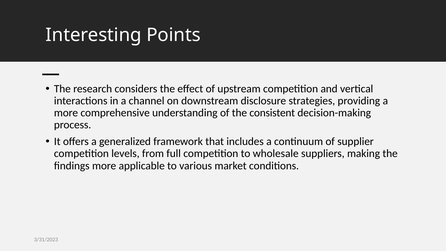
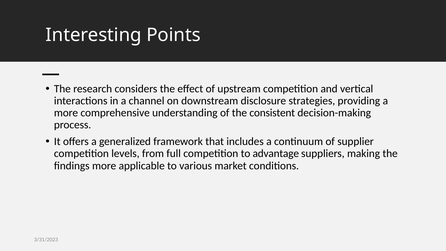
wholesale: wholesale -> advantage (276, 154)
